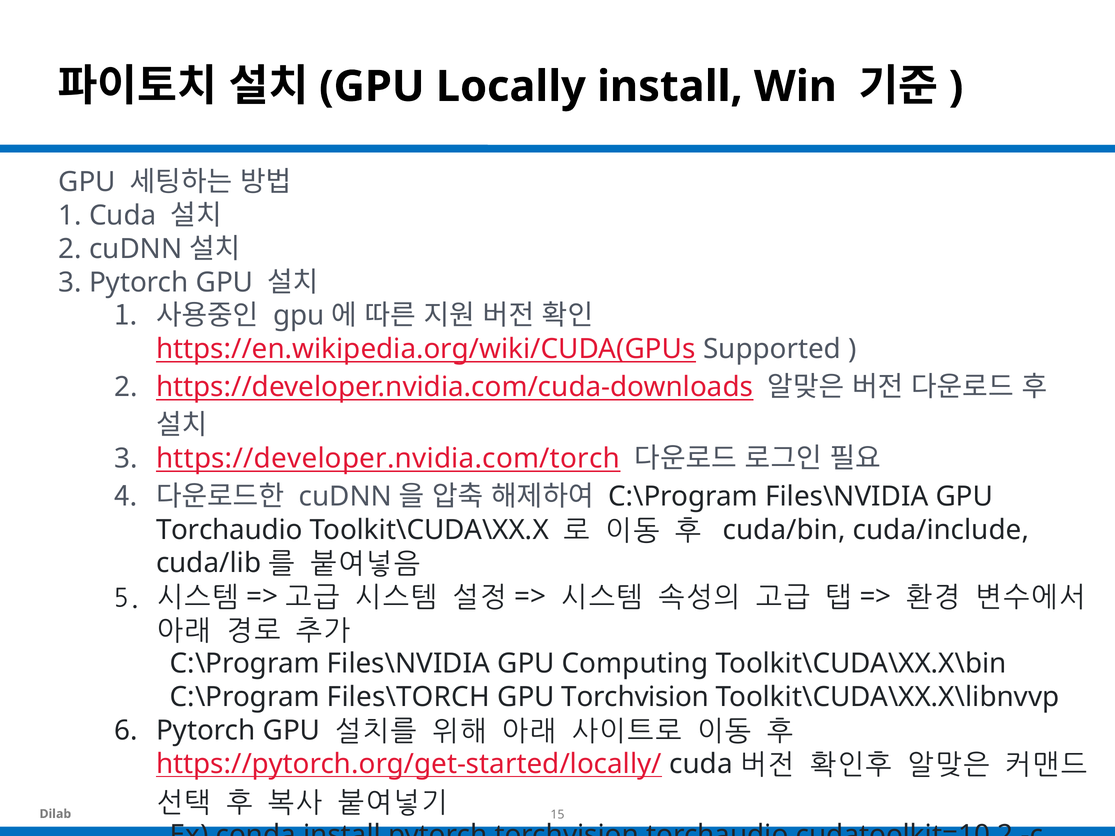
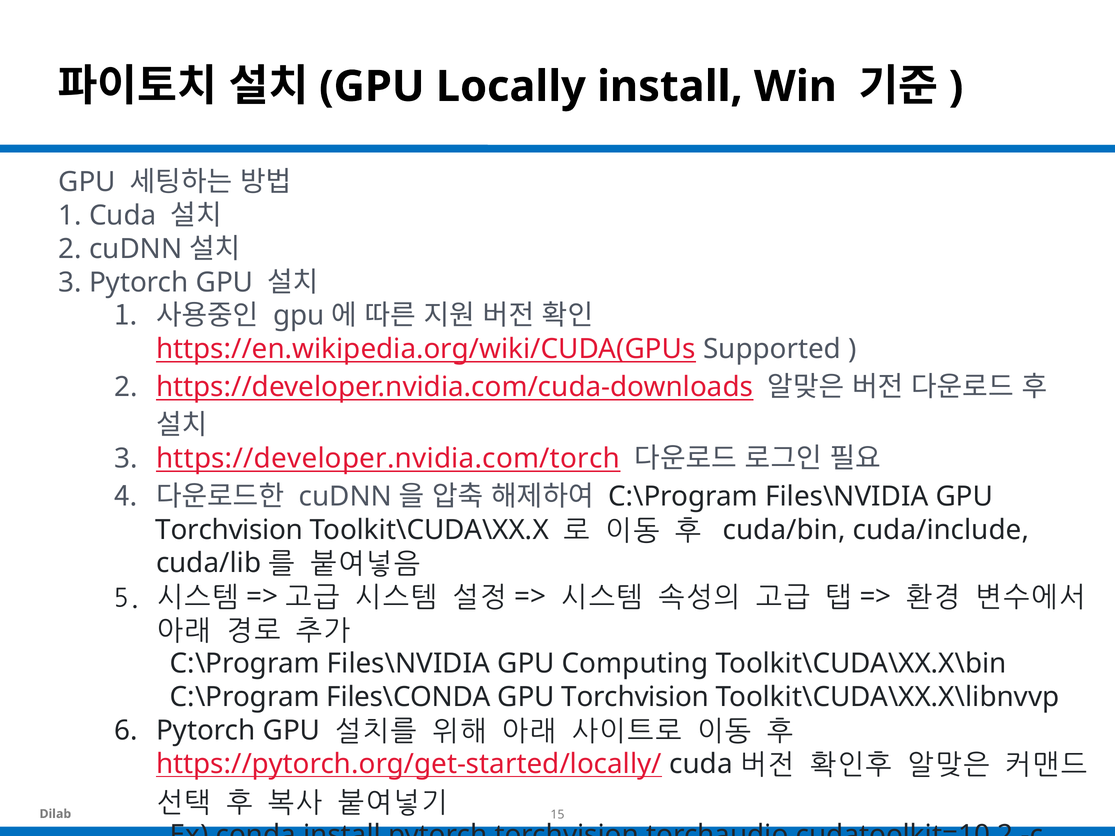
Torchaudio: Torchaudio -> Torchvision (229, 530)
Files\TORCH: Files\TORCH -> Files\CONDA (409, 697)
